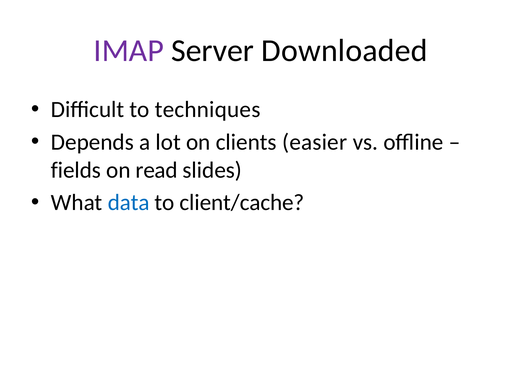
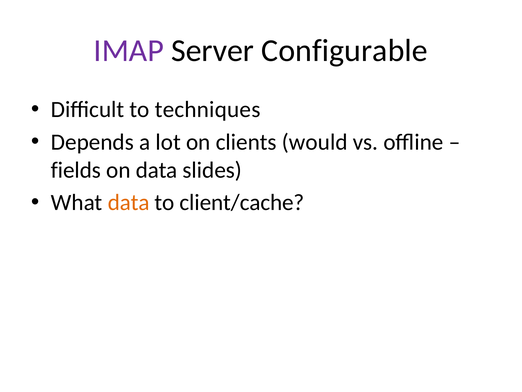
Downloaded: Downloaded -> Configurable (345, 51)
easier: easier -> would (315, 142)
on read: read -> data (157, 170)
data colour: blue -> orange (129, 202)
